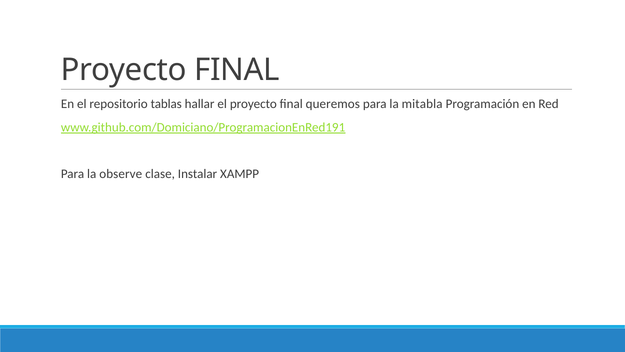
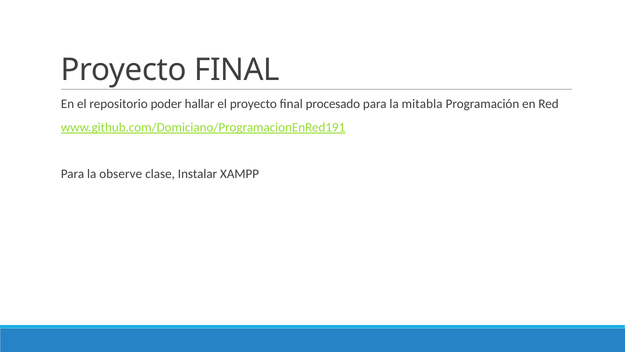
tablas: tablas -> poder (166, 104)
queremos: queremos -> procesado (333, 104)
